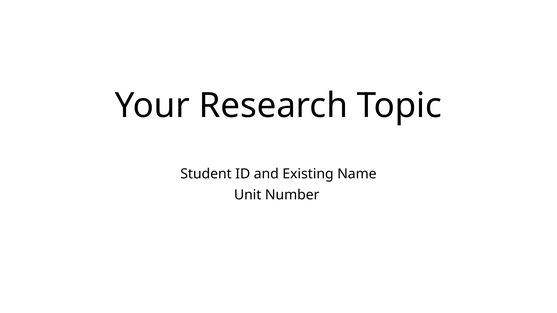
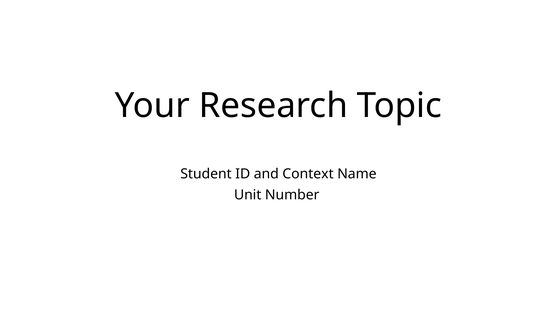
Existing: Existing -> Context (308, 174)
